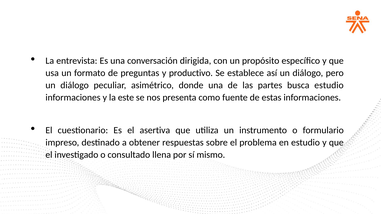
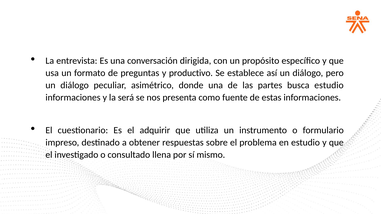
este: este -> será (126, 98)
asertiva: asertiva -> adquirir (155, 130)
